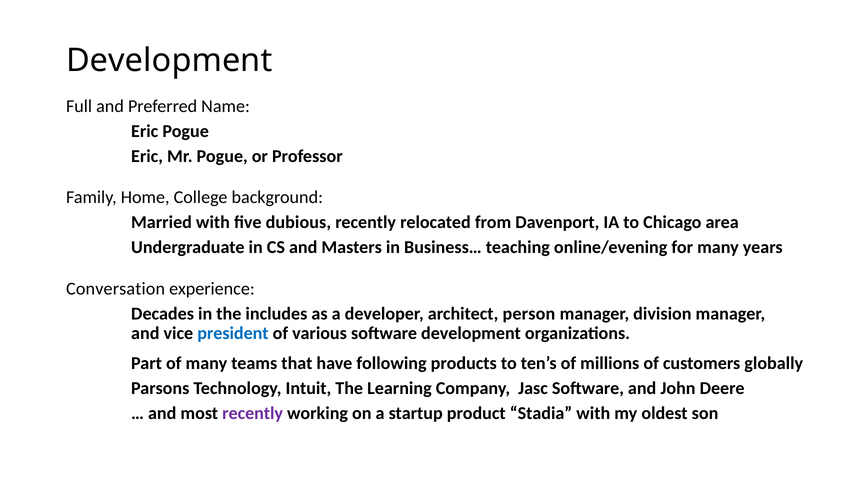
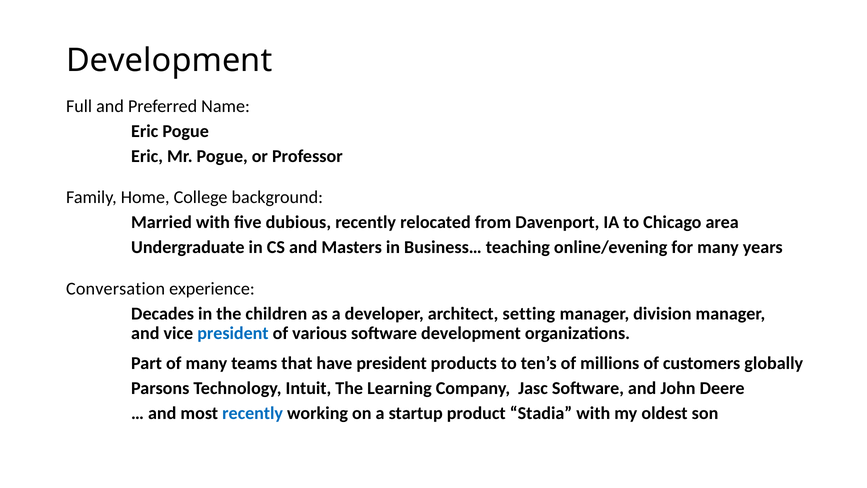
includes: includes -> children (276, 313)
person: person -> setting (529, 313)
have following: following -> president (392, 363)
recently colour: purple -> blue (253, 413)
